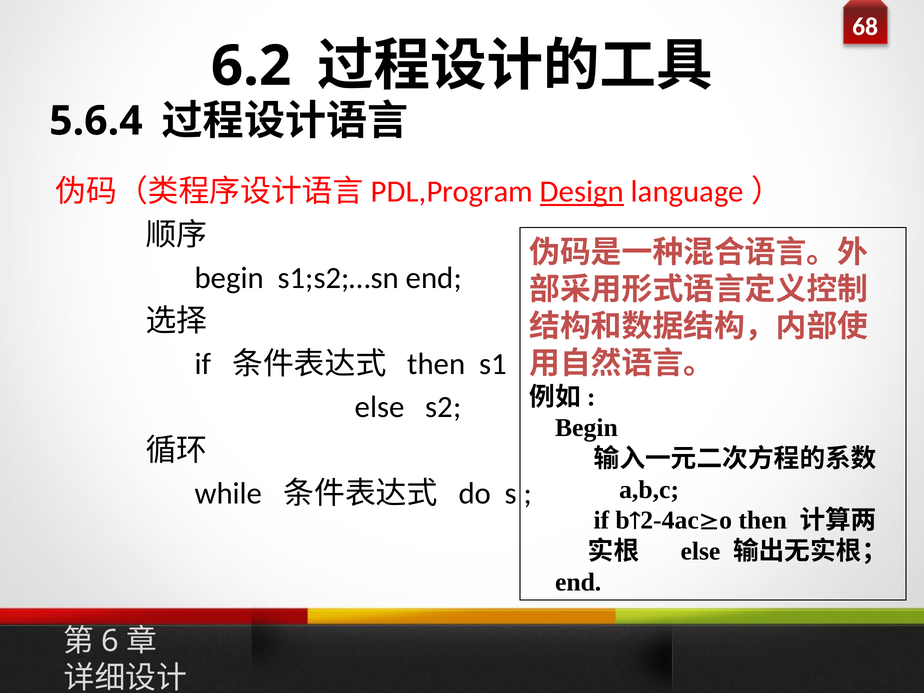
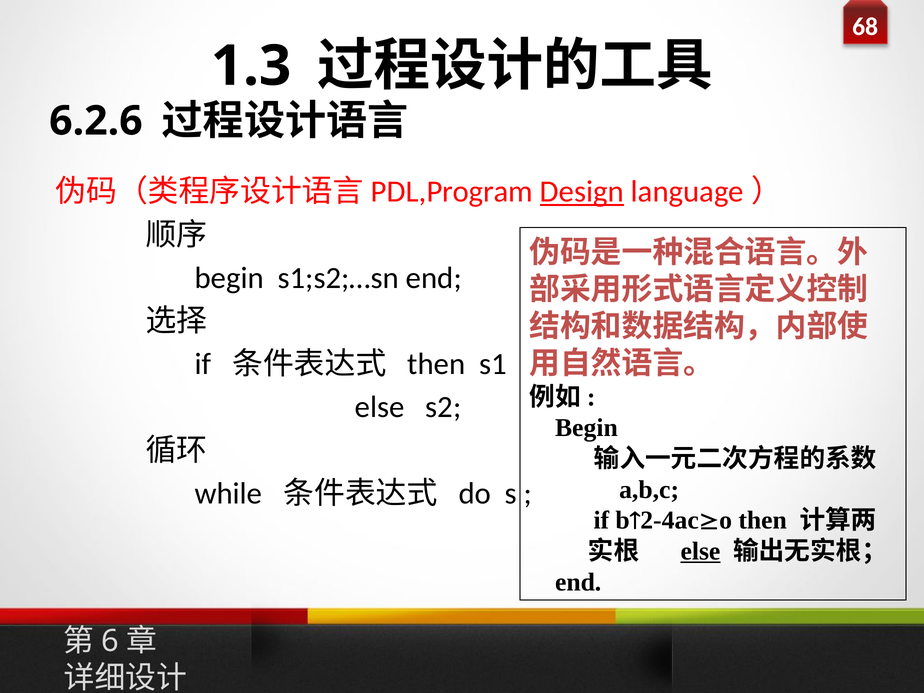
6.2: 6.2 -> 1.3 (251, 66)
5.6.4: 5.6.4 -> 6.2.6 (96, 121)
else underline: none -> present (700, 551)
